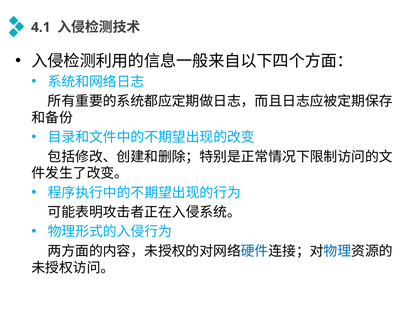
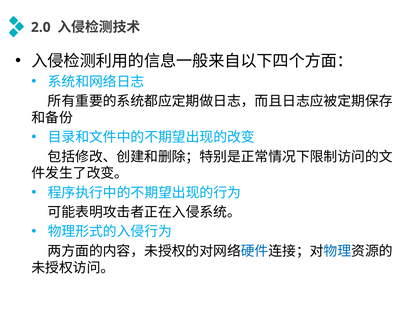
4.1: 4.1 -> 2.0 (41, 27)
